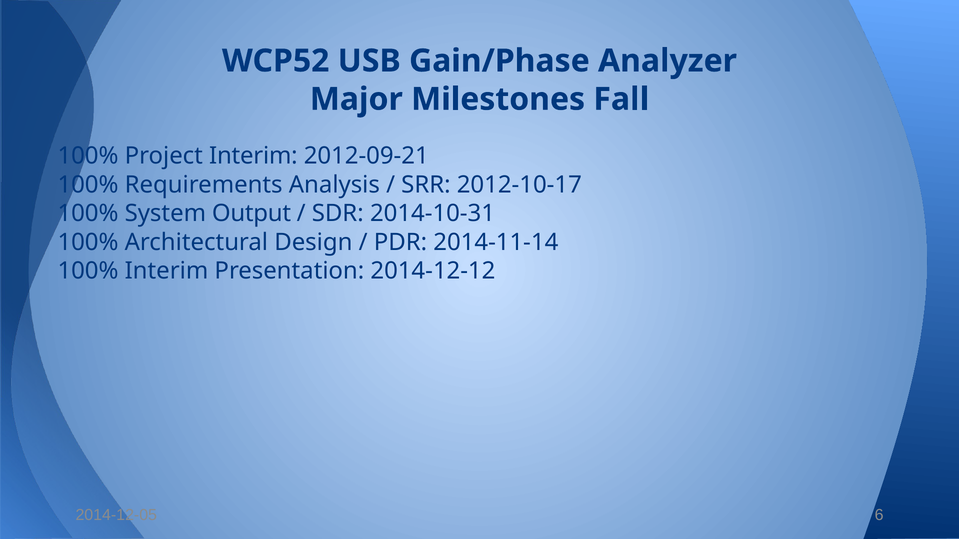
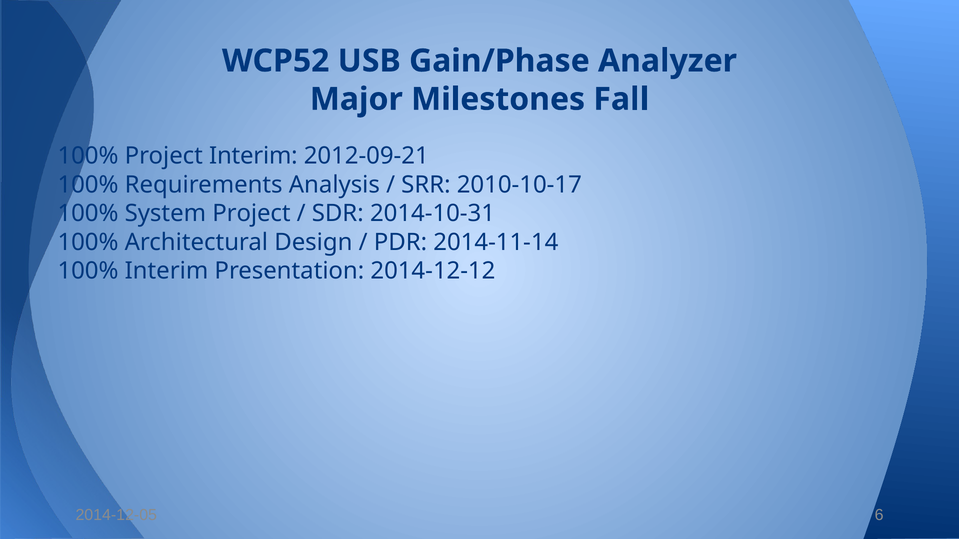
2012‐10‐17: 2012‐10‐17 -> 2010‐10‐17 (519, 185)
System Output: Output -> Project (251, 214)
